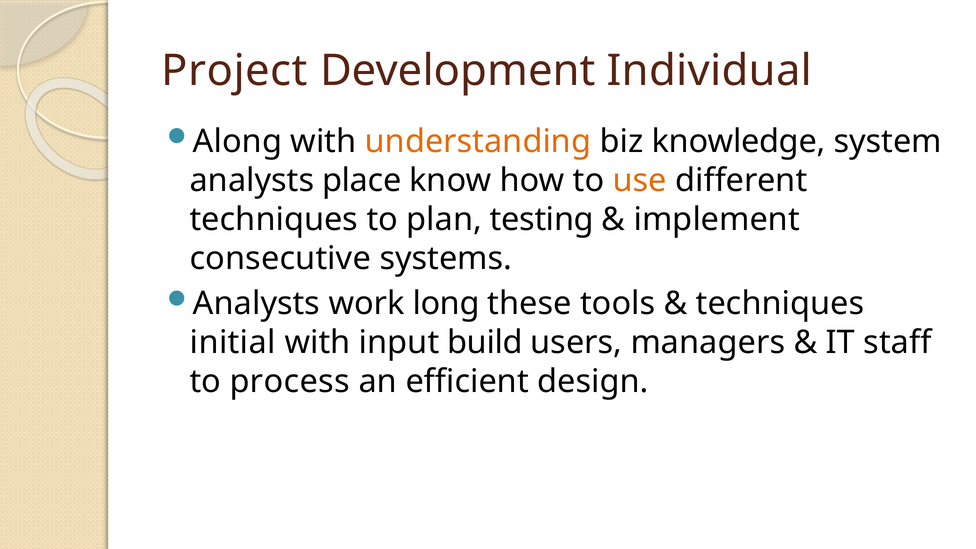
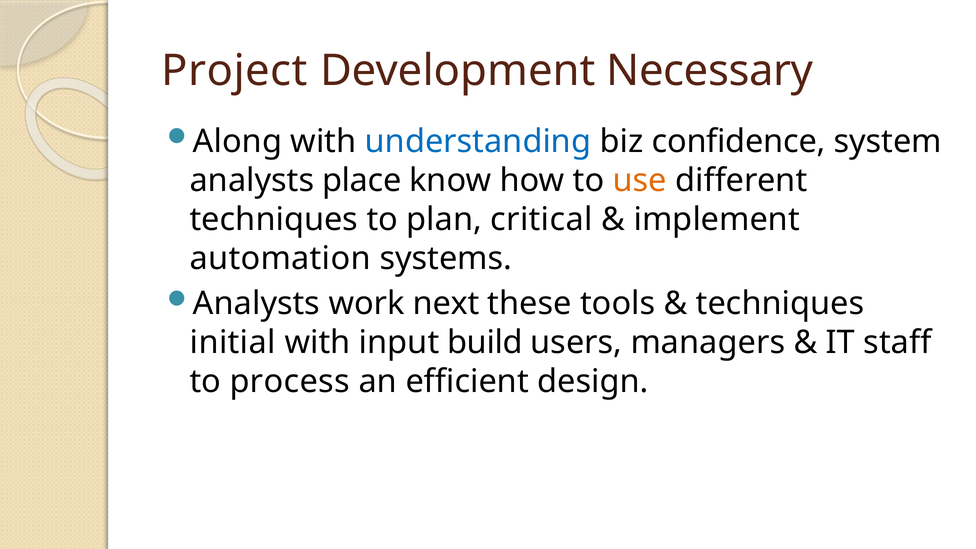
Individual: Individual -> Necessary (710, 71)
understanding colour: orange -> blue (478, 141)
knowledge: knowledge -> confidence (739, 141)
testing: testing -> critical (542, 219)
consecutive: consecutive -> automation (280, 258)
long: long -> next (446, 304)
